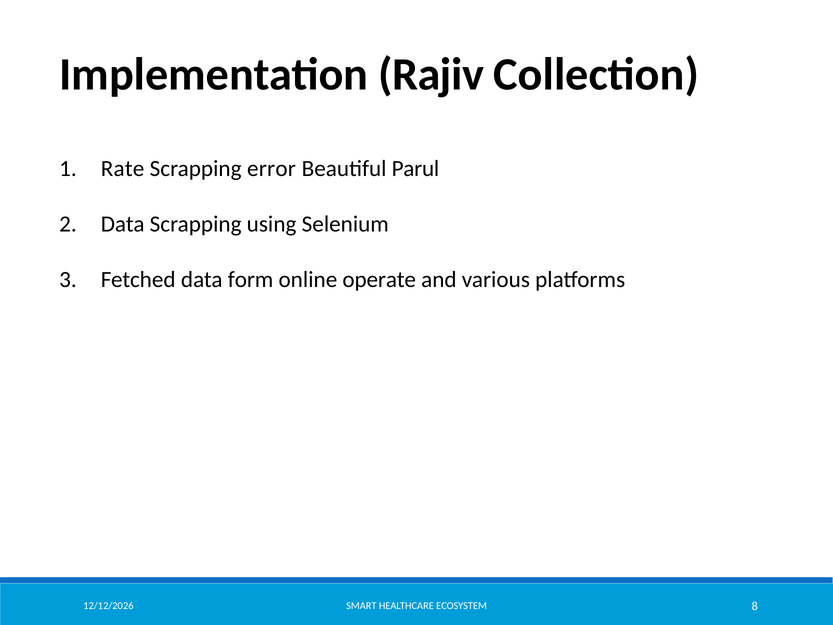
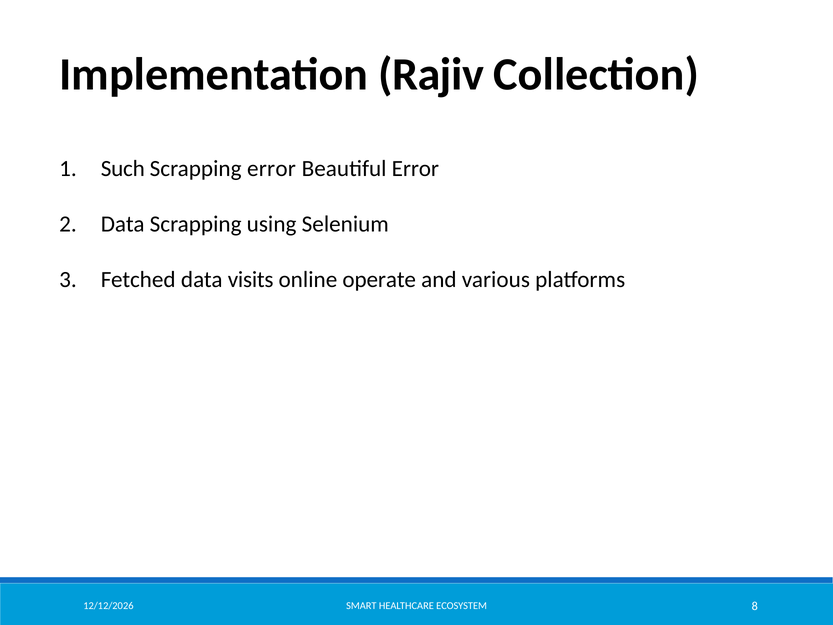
Rate: Rate -> Such (123, 168)
Beautiful Parul: Parul -> Error (415, 168)
form: form -> visits (251, 279)
